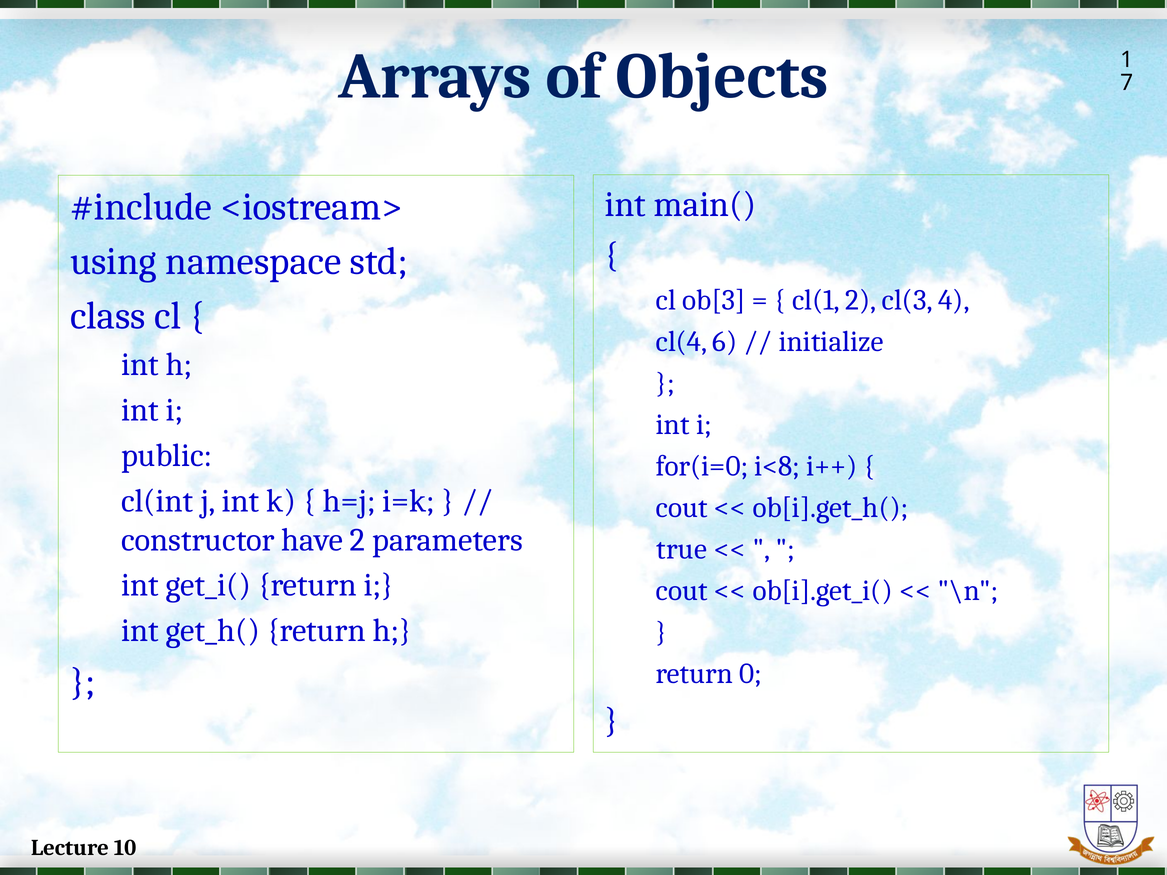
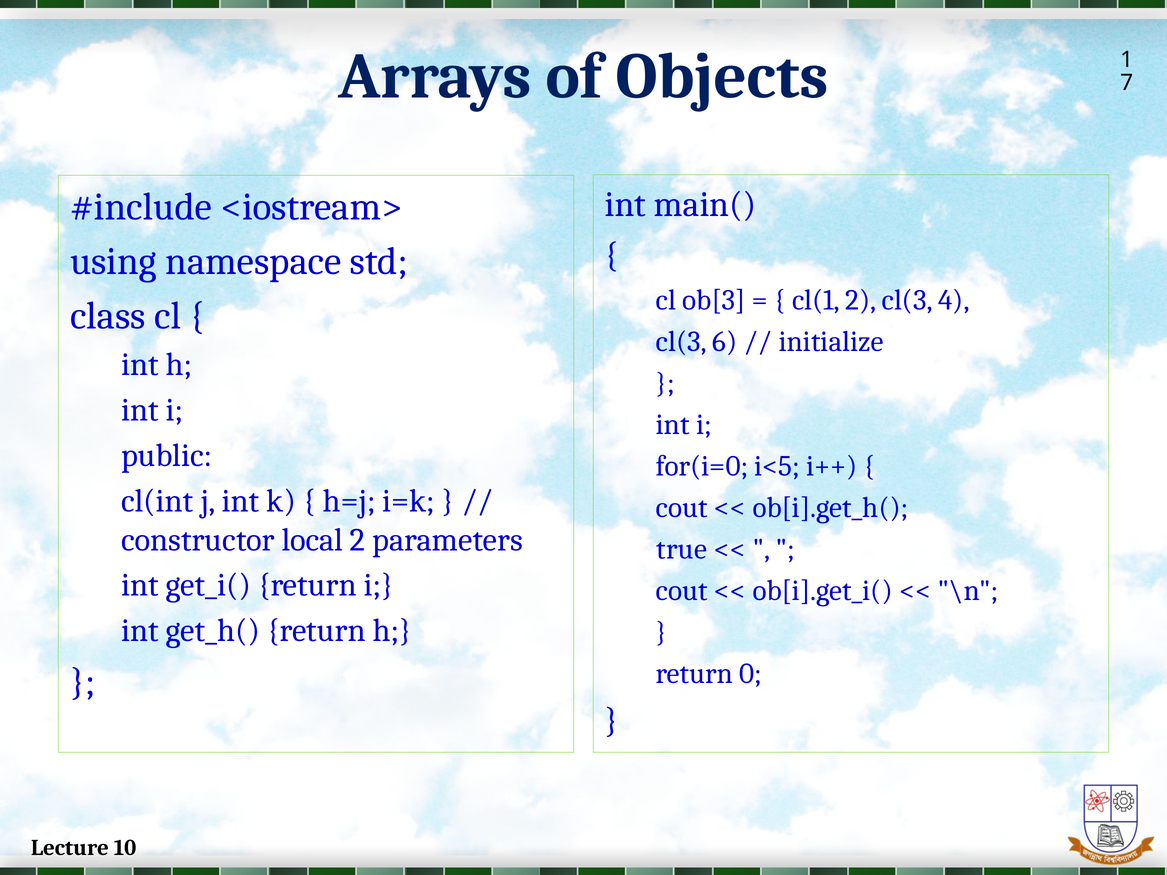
cl(4: cl(4 -> cl(3 (681, 342)
i<8: i<8 -> i<5 (777, 466)
have: have -> local (312, 540)
